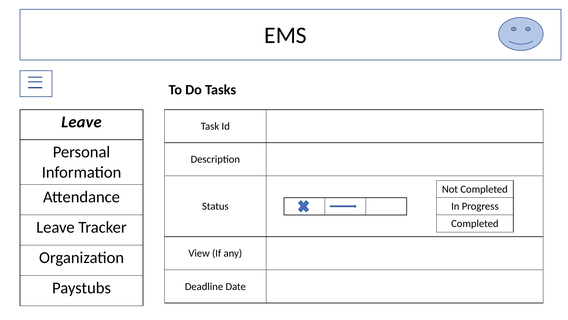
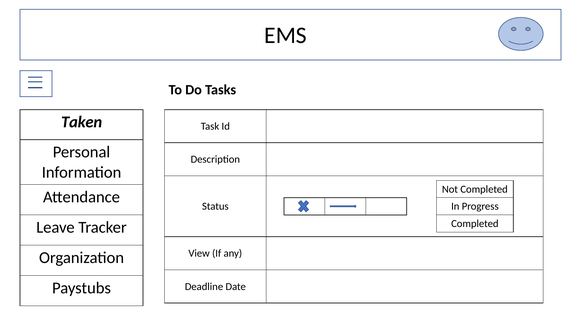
Leave: Leave -> Taken (82, 122)
